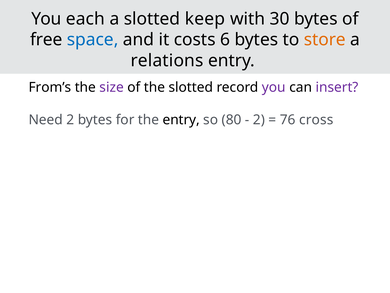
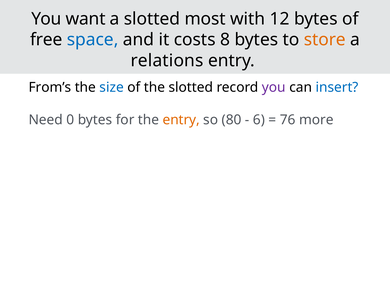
each: each -> want (86, 19)
keep: keep -> most (205, 19)
30: 30 -> 12 (280, 19)
6: 6 -> 8 (225, 40)
size colour: purple -> blue (112, 87)
insert colour: purple -> blue (337, 87)
Need 2: 2 -> 0 (70, 120)
entry colour: black -> orange (181, 120)
2: 2 -> 6 (259, 120)
cross: cross -> more (316, 120)
